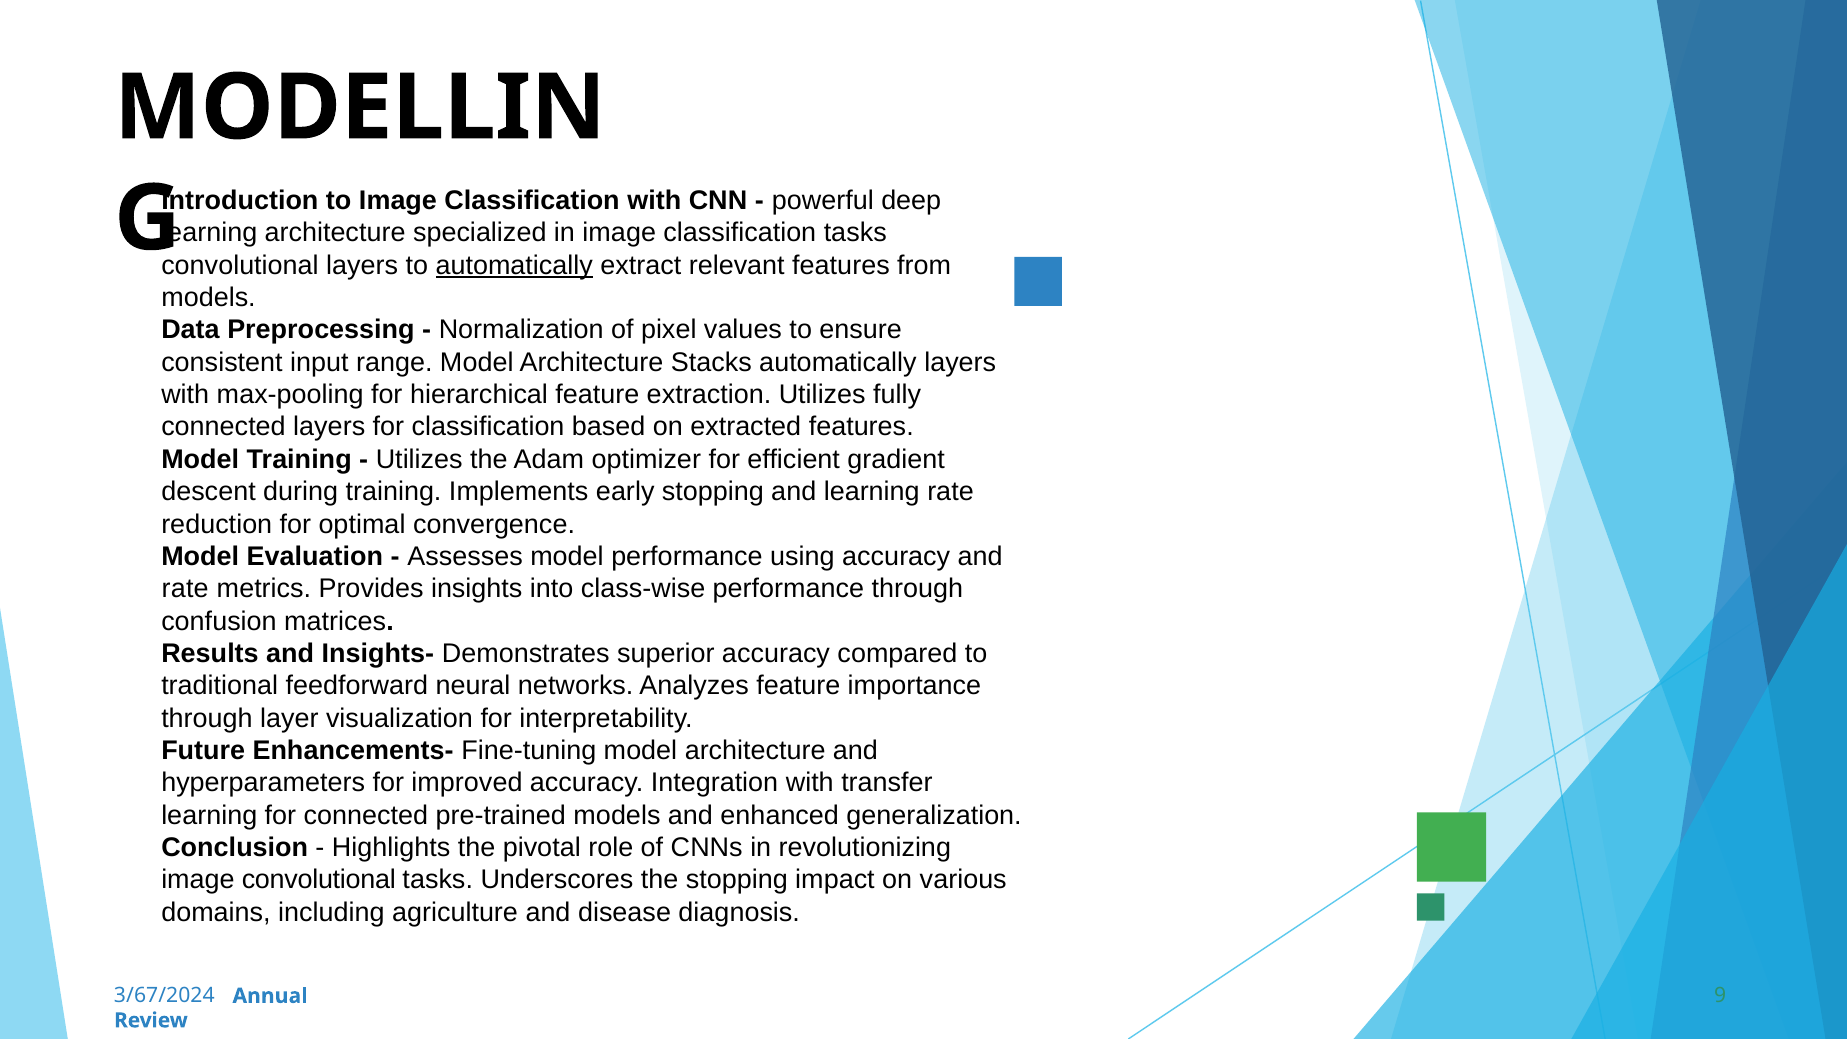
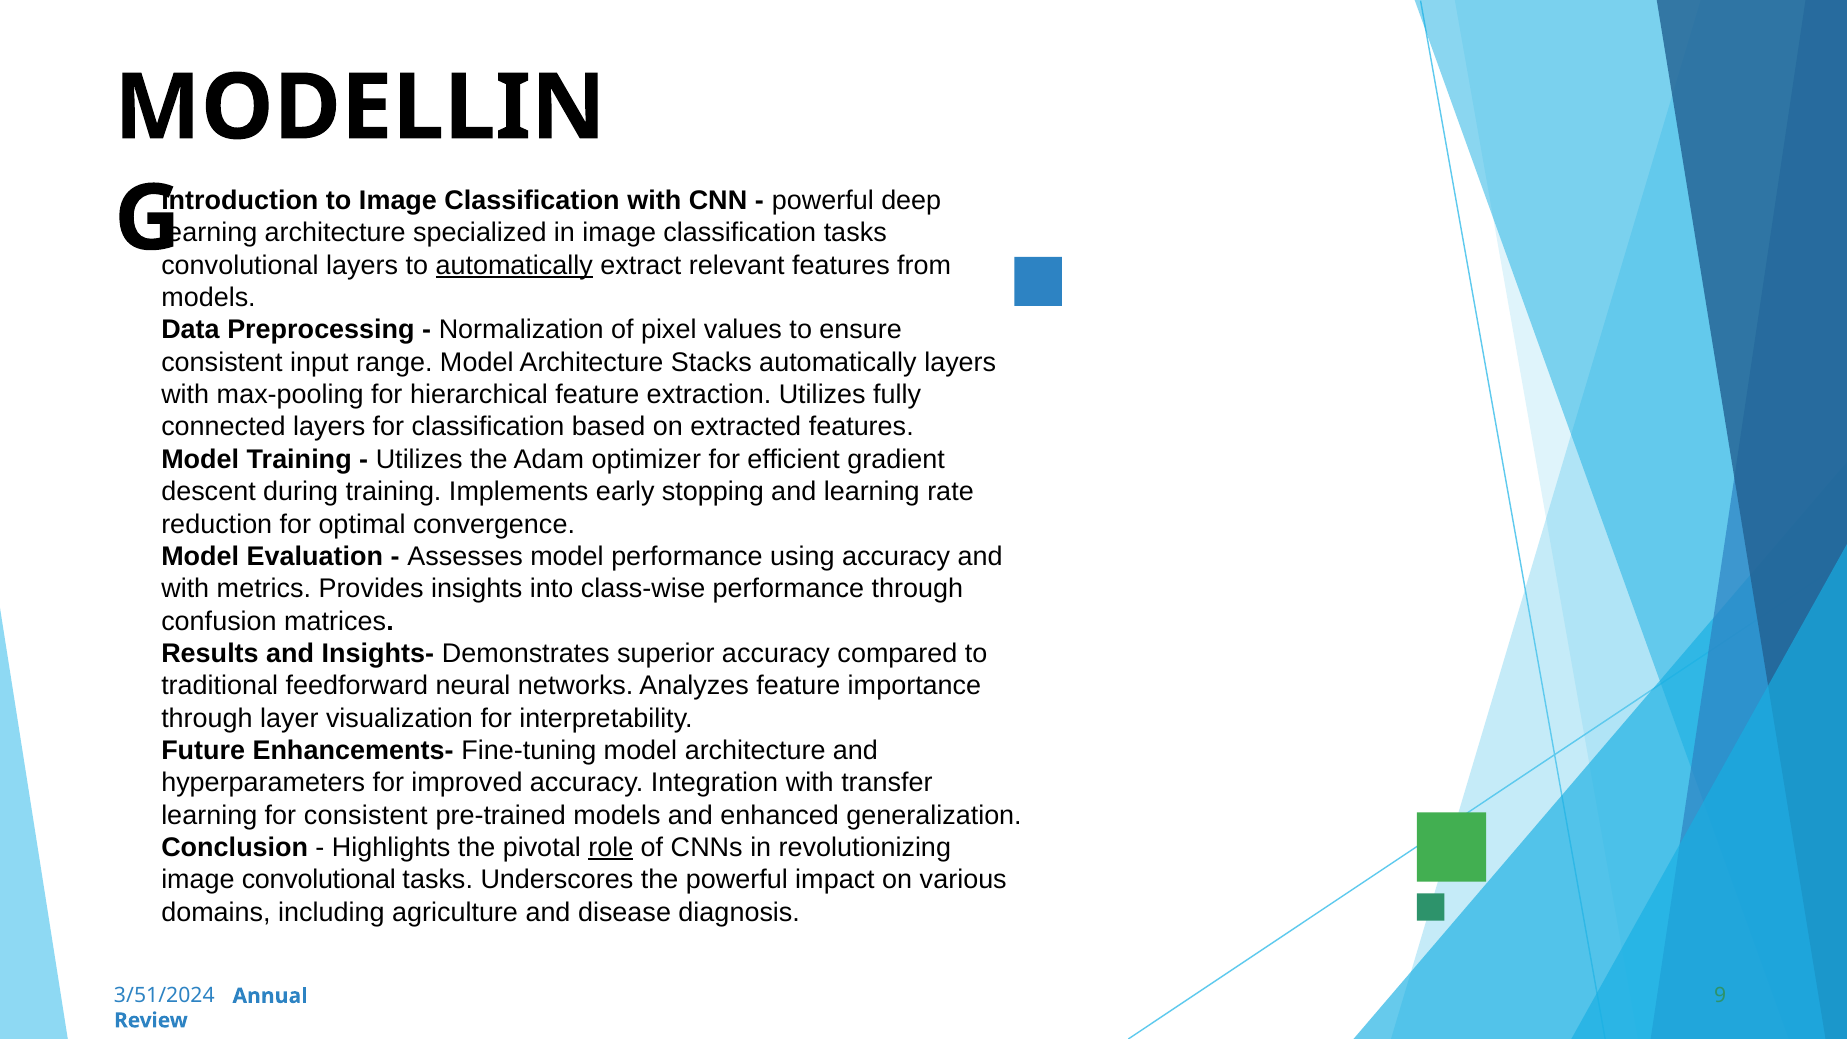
rate: rate -> with (185, 589)
for connected: connected -> consistent (366, 815)
role underline: none -> present (611, 848)
the stopping: stopping -> powerful (737, 880)
3/67/2024: 3/67/2024 -> 3/51/2024 (164, 996)
